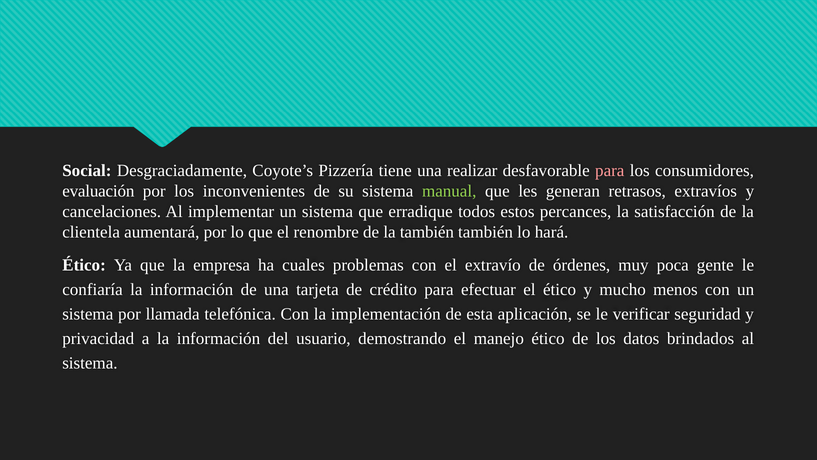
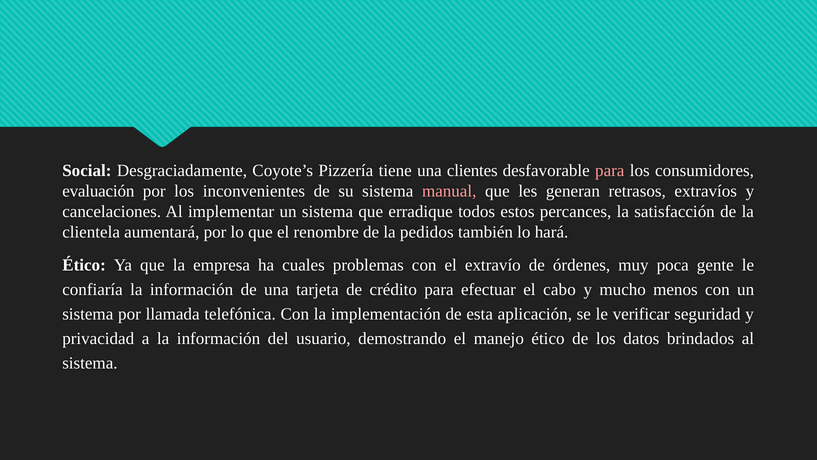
realizar: realizar -> clientes (472, 170)
manual colour: light green -> pink (449, 191)
la también: también -> pedidos (427, 232)
el ético: ético -> cabo (559, 289)
